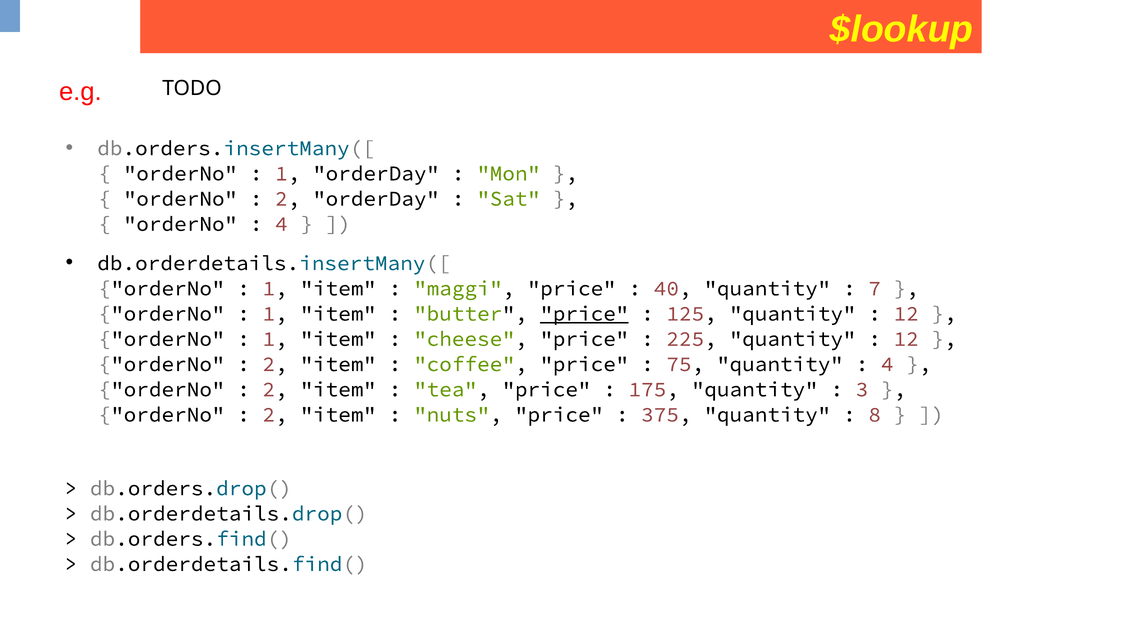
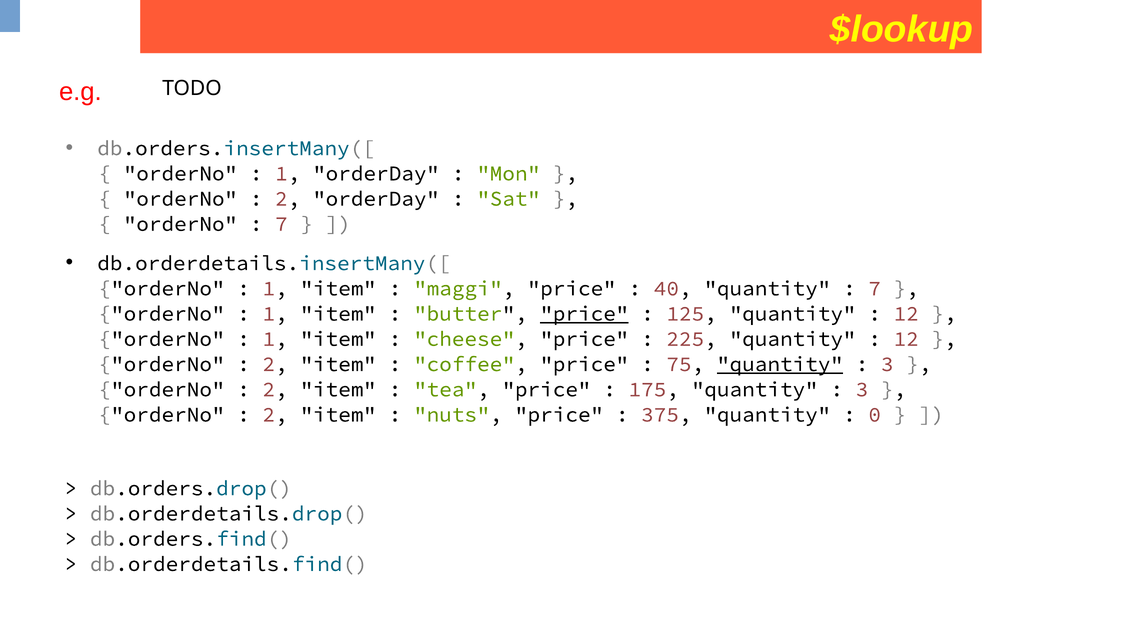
4: 4 -> 7 (281, 224)
quantity underline: none -> present (780, 364)
4: 4 -> 3 (887, 364)
8: 8 -> 0 (875, 415)
